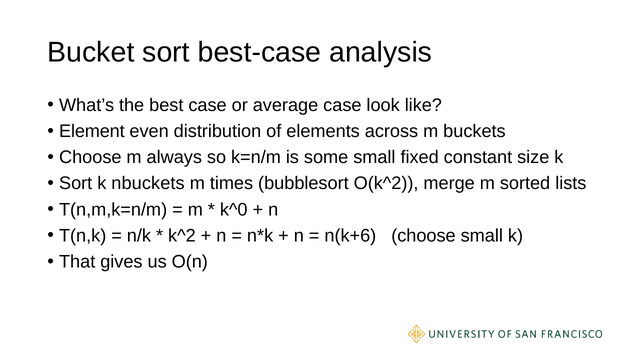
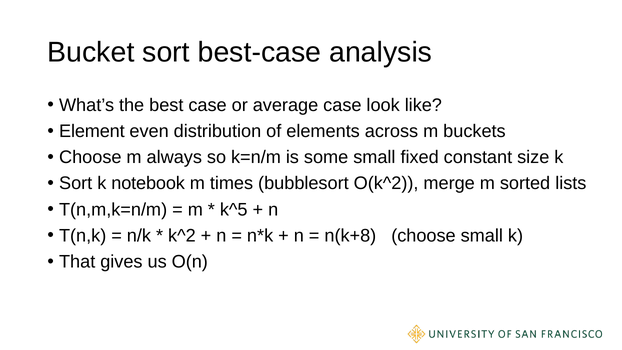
nbuckets: nbuckets -> notebook (148, 183)
k^0: k^0 -> k^5 (234, 209)
n(k+6: n(k+6 -> n(k+8 (350, 236)
